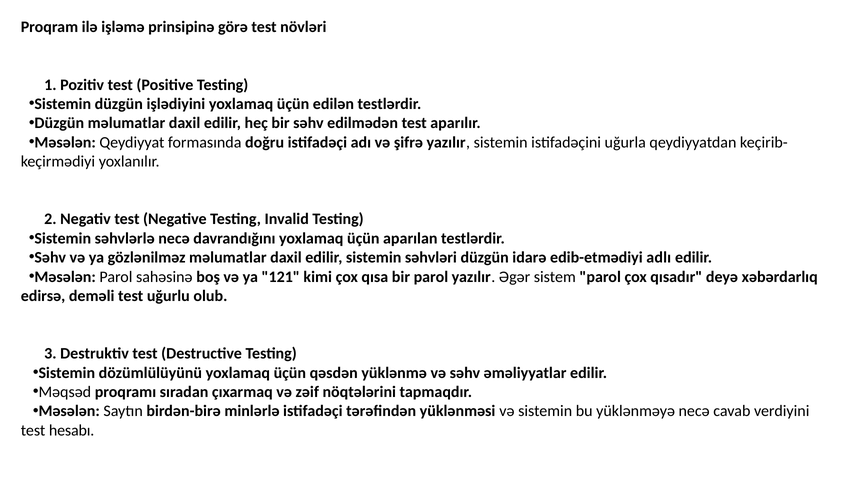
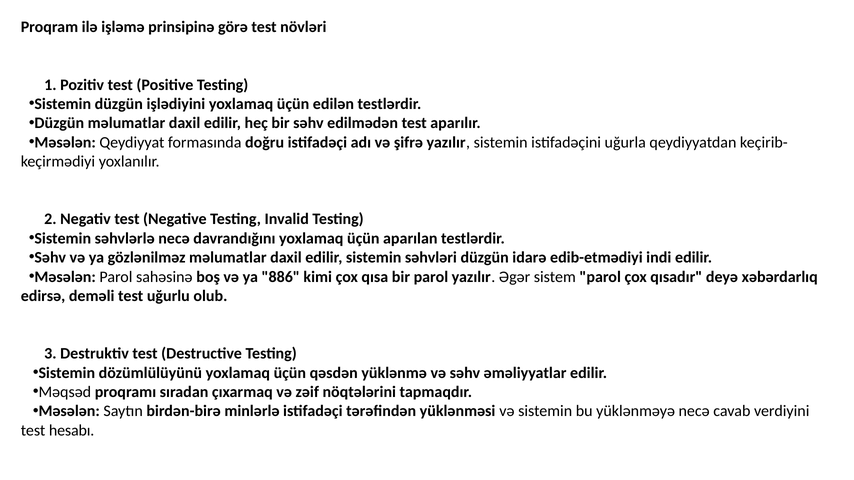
adlı: adlı -> indi (659, 258)
121: 121 -> 886 (281, 277)
